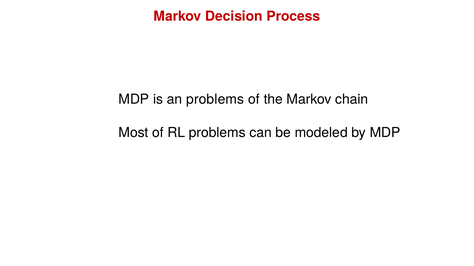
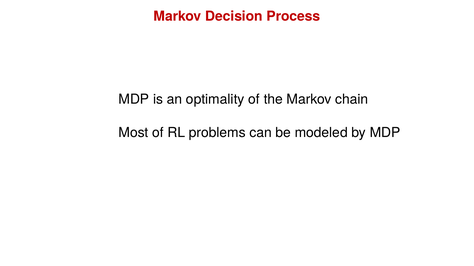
an problems: problems -> optimality (215, 100)
